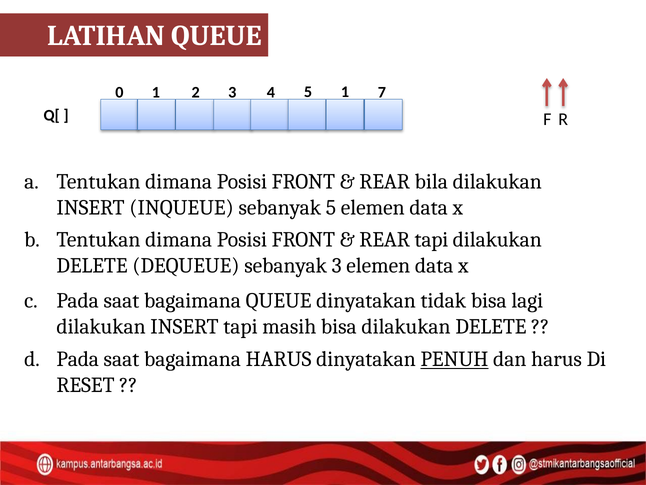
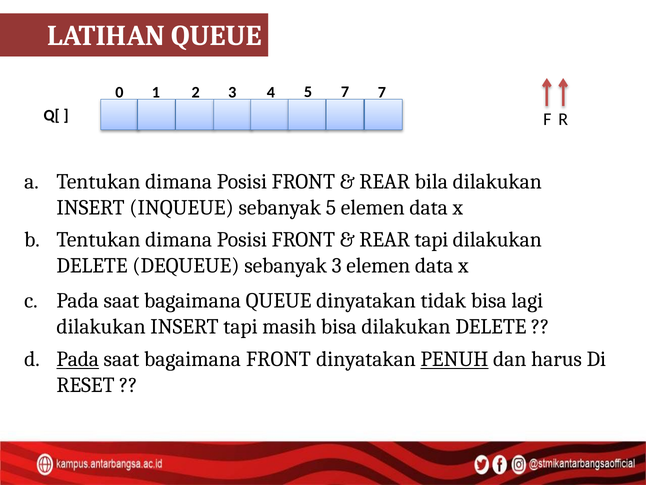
5 1: 1 -> 7 (345, 92)
Pada underline: none -> present (78, 359)
bagaimana HARUS: HARUS -> FRONT (278, 359)
